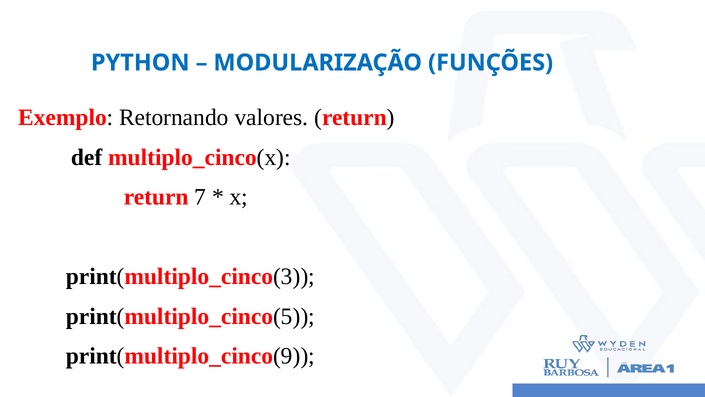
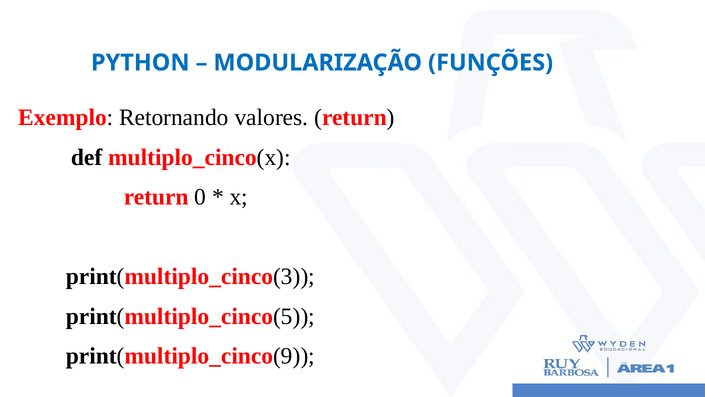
7: 7 -> 0 (200, 197)
